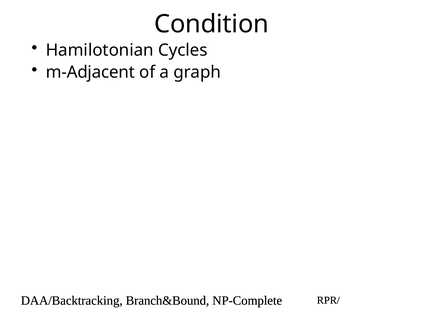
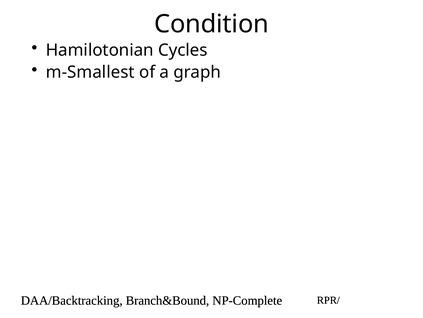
m-Adjacent: m-Adjacent -> m-Smallest (90, 72)
